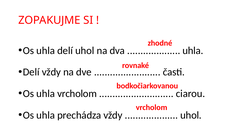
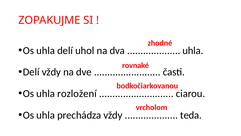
uhla vrcholom: vrcholom -> rozložení (77, 93)
uhol: uhol -> teda (191, 115)
